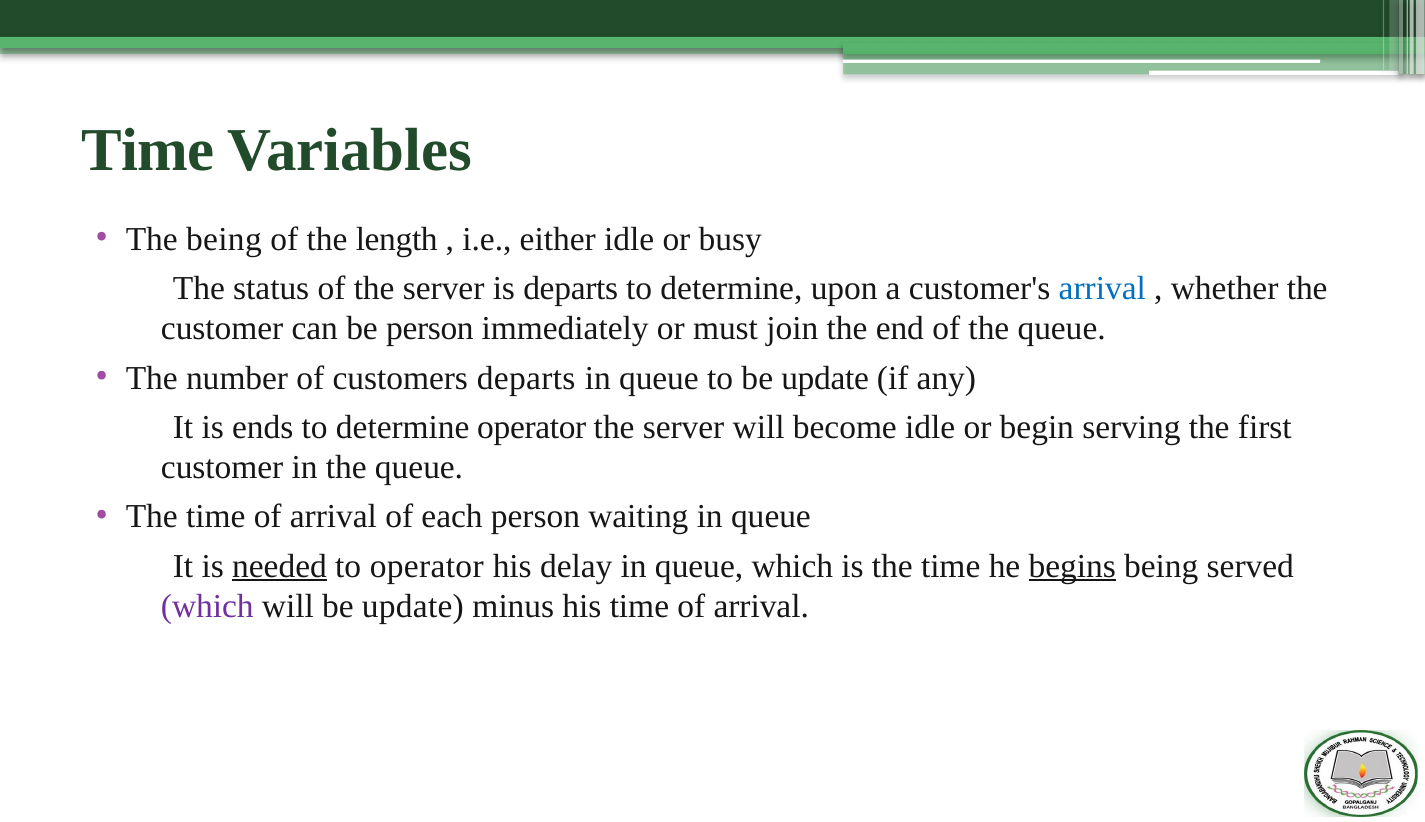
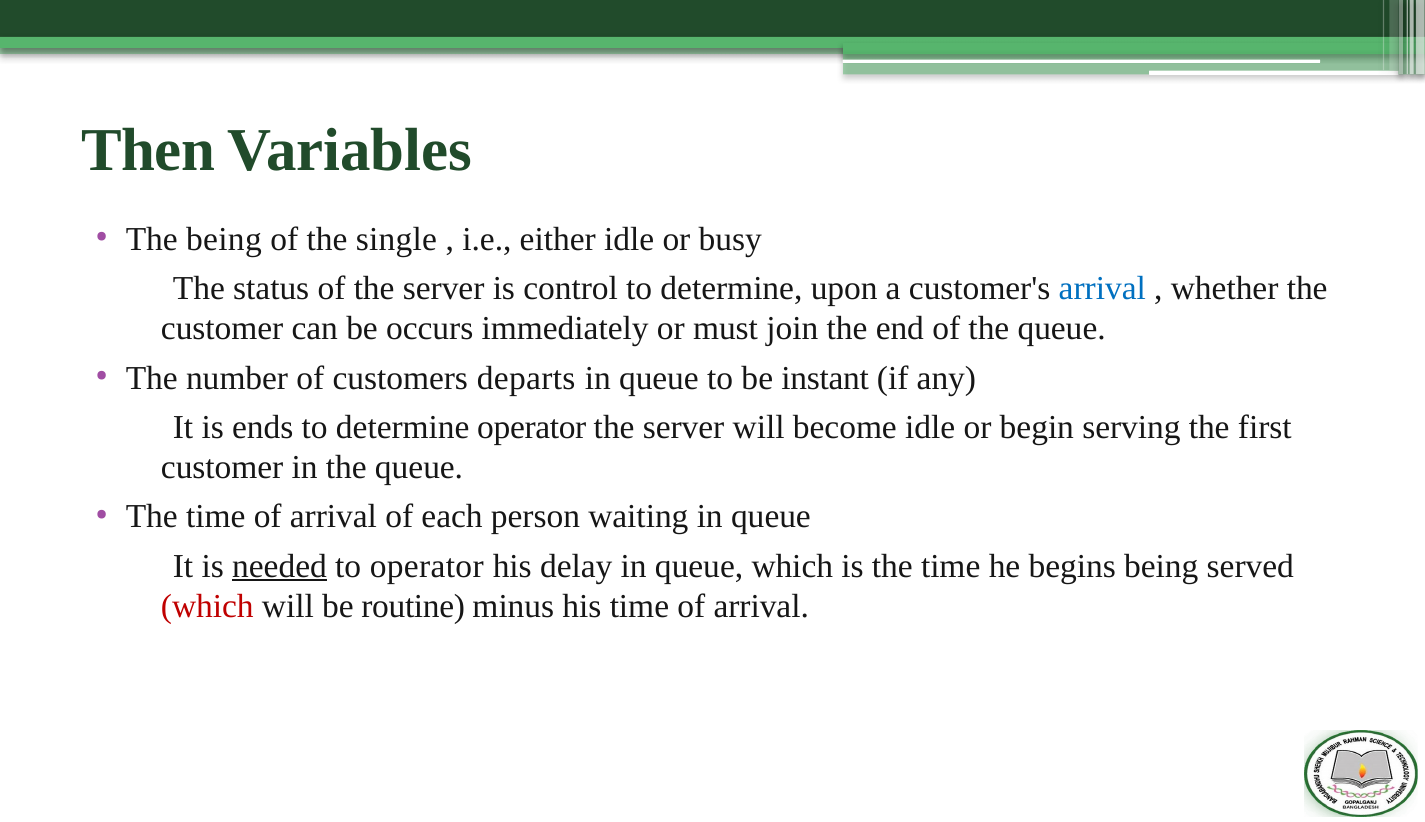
Time: Time -> Then (148, 150)
length: length -> single (396, 239)
is departs: departs -> control (571, 289)
be person: person -> occurs (430, 329)
to be update: update -> instant (825, 378)
begins underline: present -> none (1072, 566)
which colour: purple -> red (207, 606)
will be update: update -> routine (413, 606)
